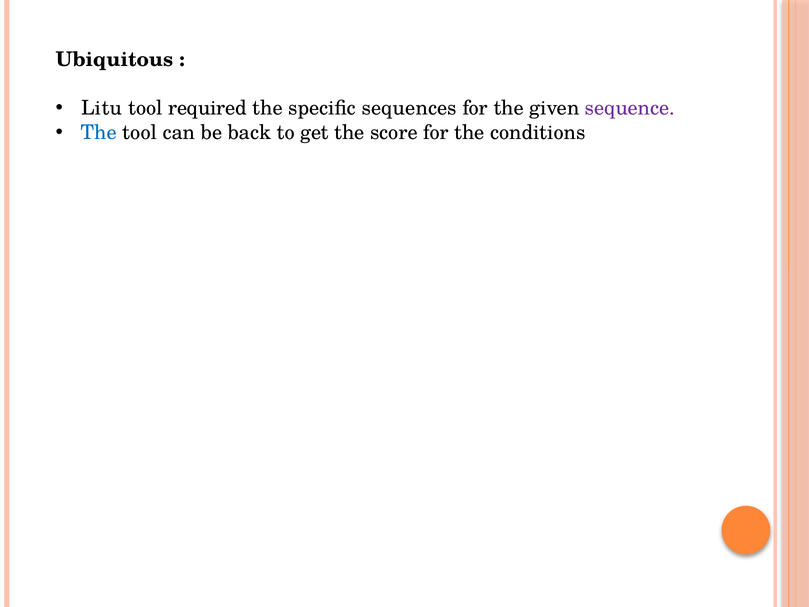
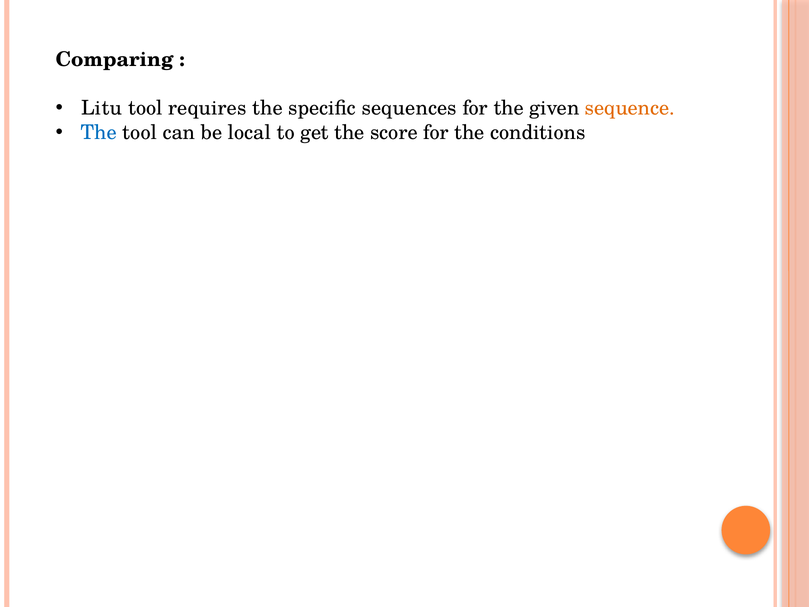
Ubiquitous: Ubiquitous -> Comparing (115, 60)
required: required -> requires (207, 108)
sequence colour: purple -> orange (630, 108)
back: back -> local (249, 132)
